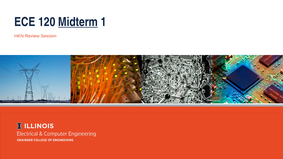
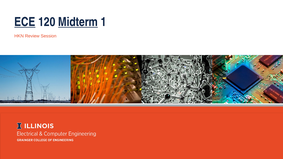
ECE underline: none -> present (25, 22)
